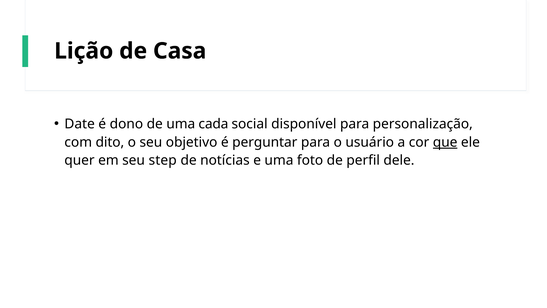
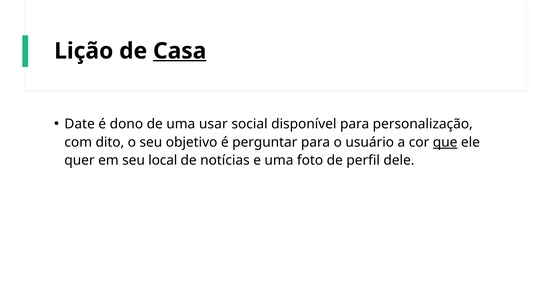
Casa underline: none -> present (180, 51)
cada: cada -> usar (213, 124)
step: step -> local (163, 160)
